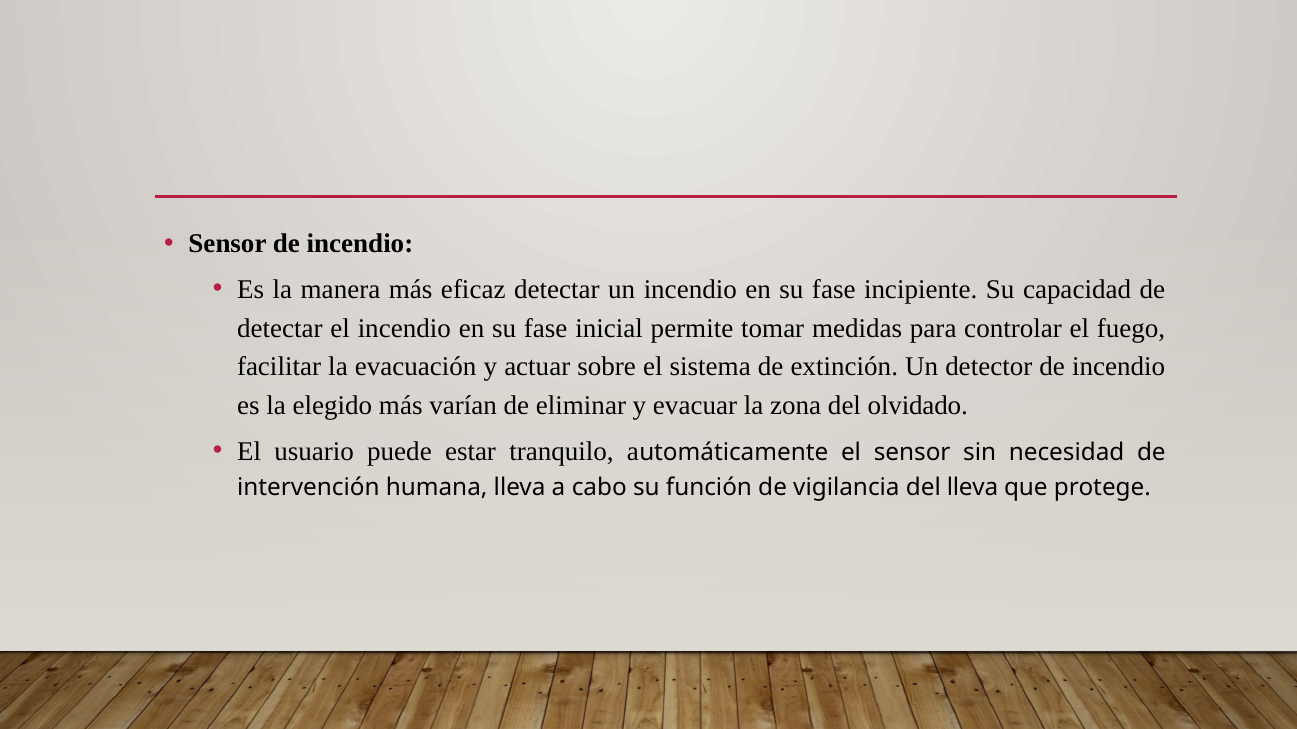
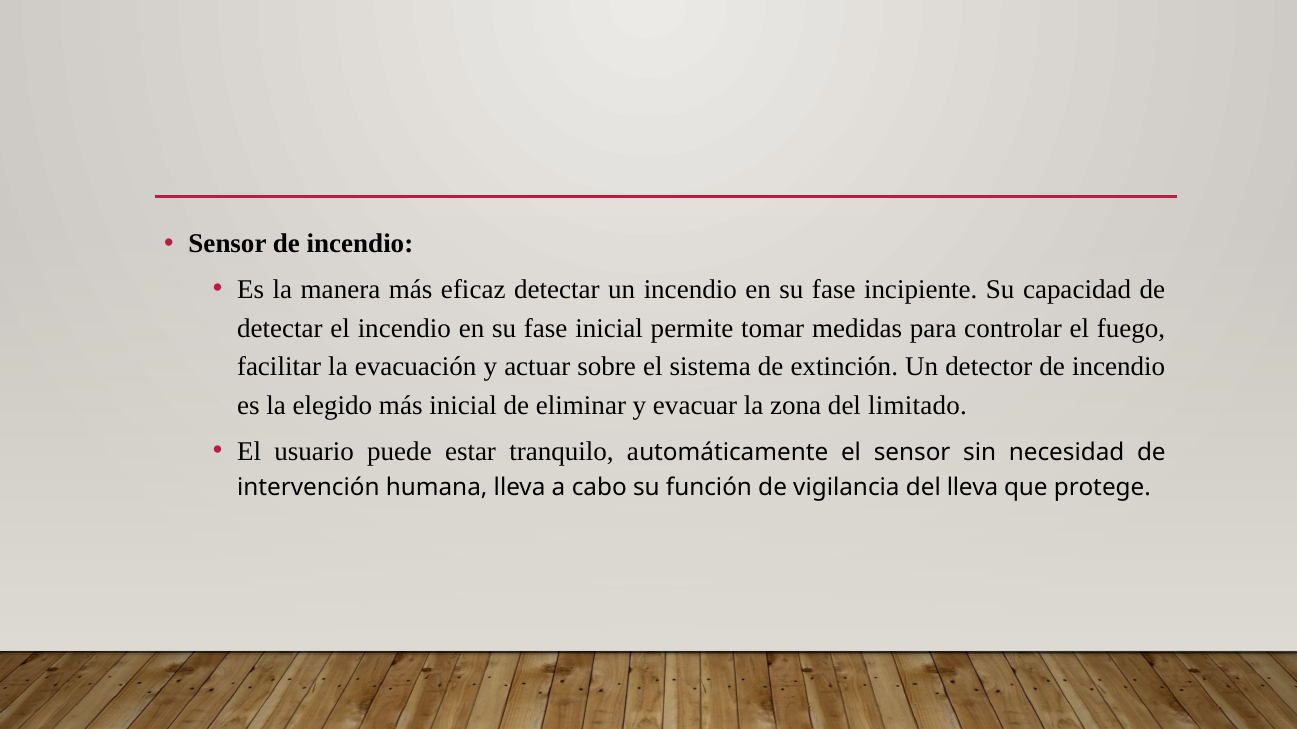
más varían: varían -> inicial (463, 406)
olvidado: olvidado -> limitado (918, 406)
